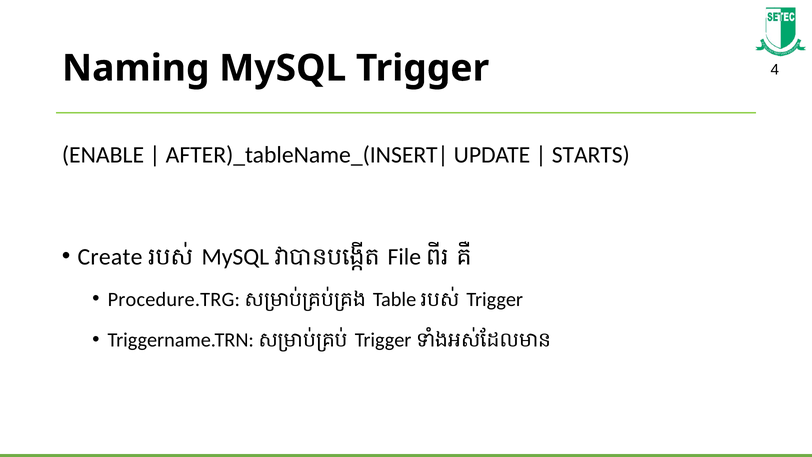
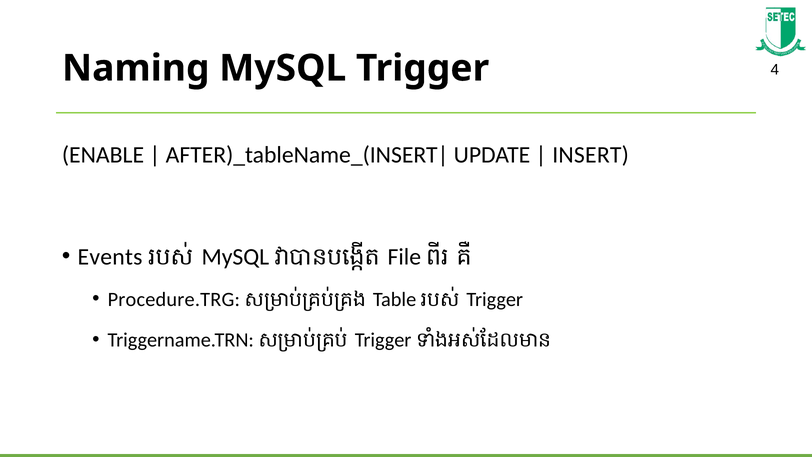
STARTS: STARTS -> INSERT (591, 155)
Create: Create -> Events (110, 257)
